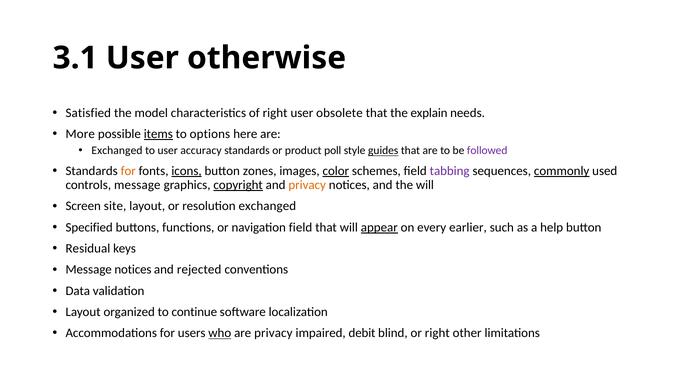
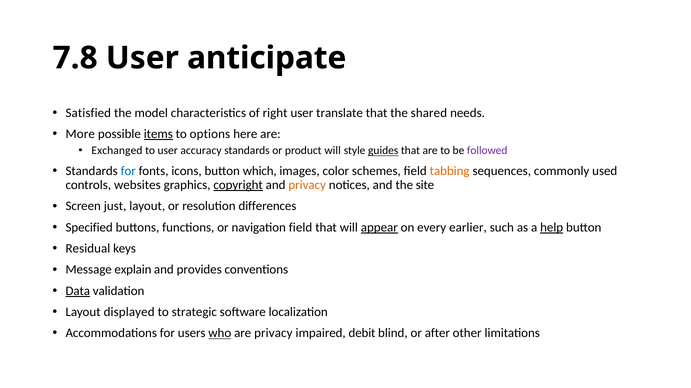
3.1: 3.1 -> 7.8 (75, 58)
otherwise: otherwise -> anticipate (267, 58)
obsolete: obsolete -> translate (340, 113)
explain: explain -> shared (429, 113)
product poll: poll -> will (333, 151)
for colour: orange -> blue (128, 171)
icons underline: present -> none (187, 171)
zones: zones -> which (260, 171)
color underline: present -> none (336, 171)
tabbing colour: purple -> orange (450, 171)
commonly underline: present -> none (562, 171)
controls message: message -> websites (137, 185)
the will: will -> site (425, 185)
site: site -> just (115, 207)
resolution exchanged: exchanged -> differences (267, 207)
help underline: none -> present (552, 228)
Message notices: notices -> explain (133, 270)
rejected: rejected -> provides (199, 270)
Data underline: none -> present (78, 291)
organized: organized -> displayed (129, 313)
continue: continue -> strategic (194, 313)
or right: right -> after (437, 334)
